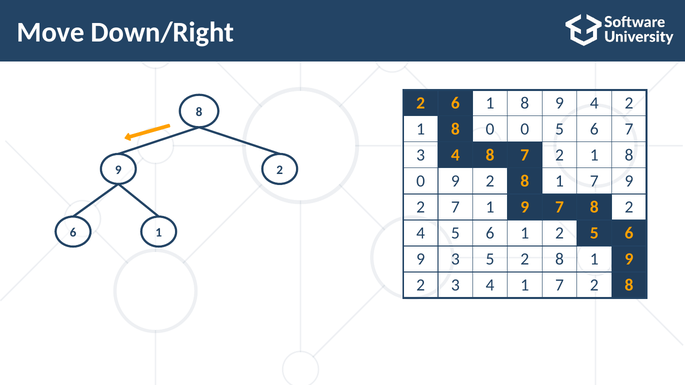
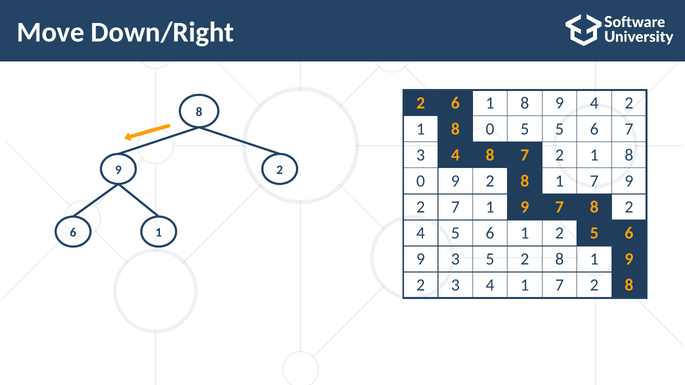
0 0: 0 -> 5 (525, 129)
